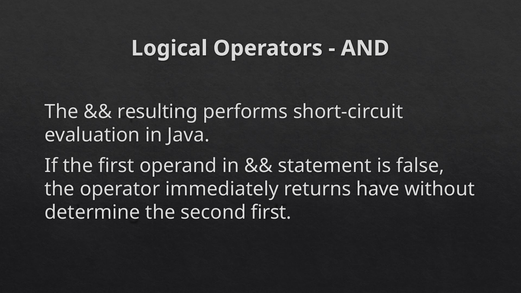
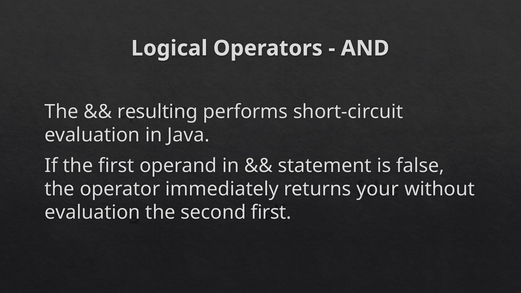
have: have -> your (378, 189)
determine: determine -> evaluation (92, 213)
